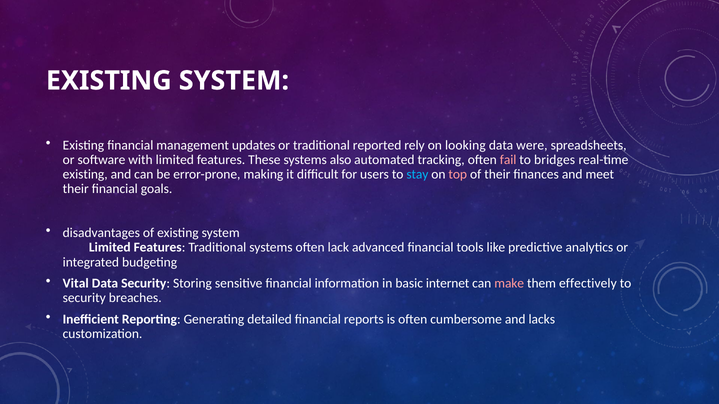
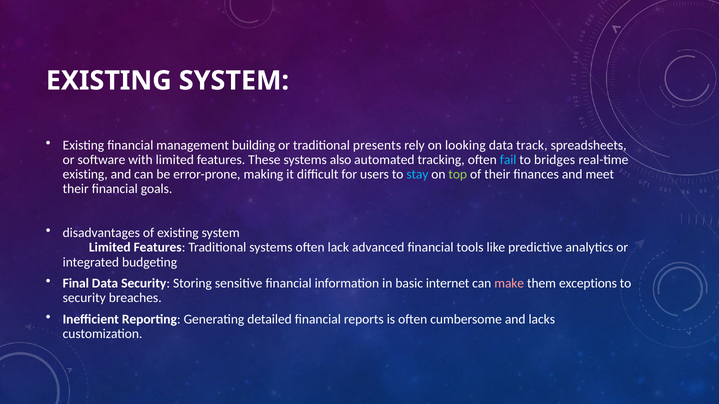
updates: updates -> building (254, 145)
reported: reported -> presents (377, 145)
were: were -> track (532, 145)
fail colour: pink -> light blue (508, 160)
top colour: pink -> light green (458, 174)
Vital: Vital -> Final (76, 284)
effectively: effectively -> exceptions (588, 284)
